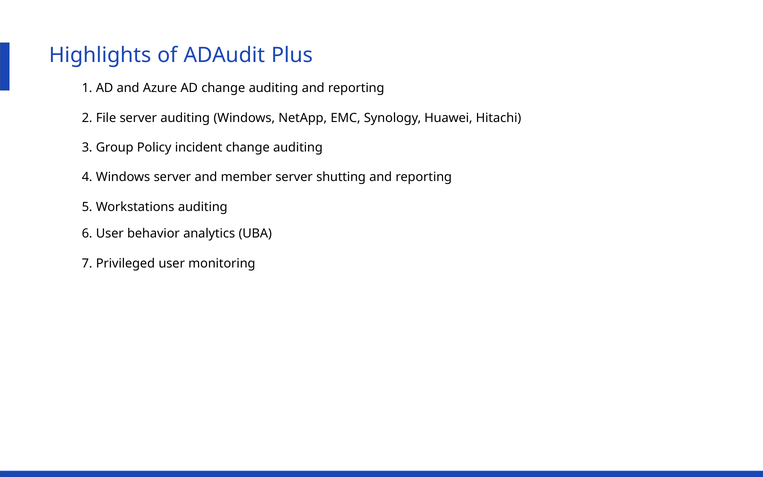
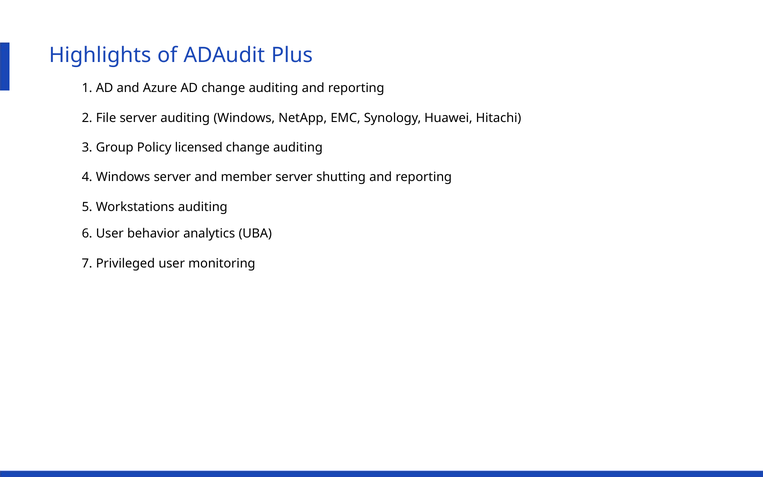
incident: incident -> licensed (199, 148)
